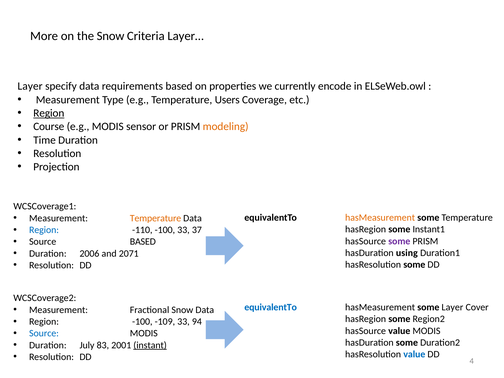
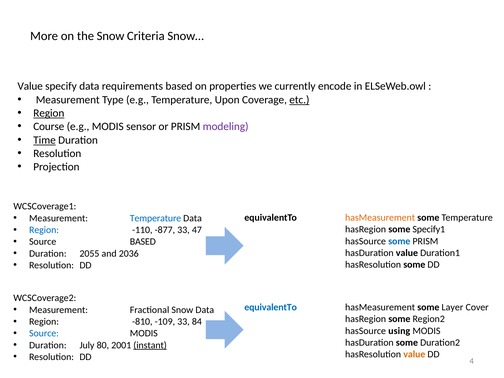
Layer…: Layer… -> Snow… (186, 36)
Layer: Layer -> Value (30, 86)
Users: Users -> Upon (227, 100)
etc underline: none -> present (299, 100)
modeling colour: orange -> purple (226, 127)
Time underline: none -> present (45, 140)
Temperature colour: orange -> blue (156, 218)
-110 -100: -100 -> -877 (165, 230)
37: 37 -> 47 (197, 230)
Instant1: Instant1 -> Specify1 (429, 229)
some colour: purple -> blue (399, 241)
2006: 2006 -> 2055 (89, 253)
2071: 2071 -> 2036 (129, 253)
hasDuration using: using -> value (407, 253)
Region -100: -100 -> -810 (142, 322)
94: 94 -> 84 (197, 322)
hasSource value: value -> using (399, 331)
83: 83 -> 80 (103, 345)
value colour: blue -> orange (414, 354)
